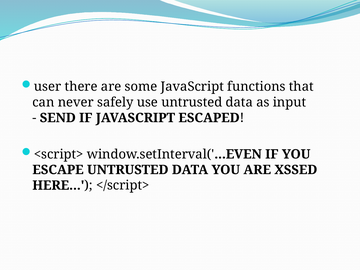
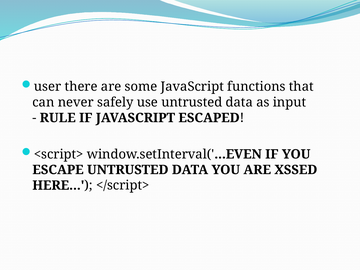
SEND: SEND -> RULE (58, 118)
